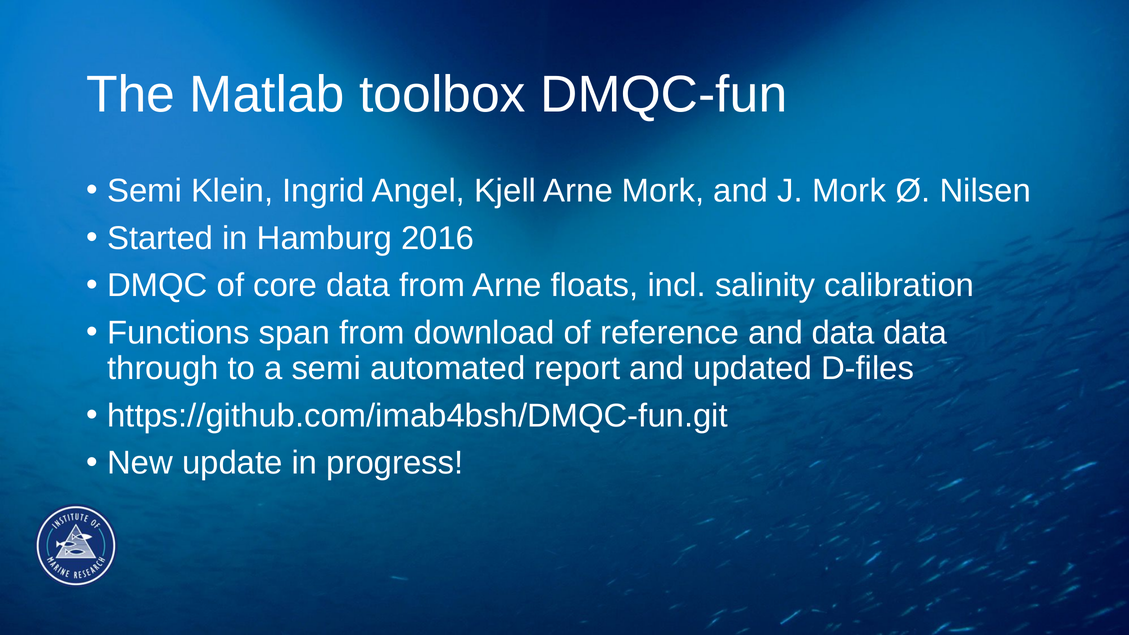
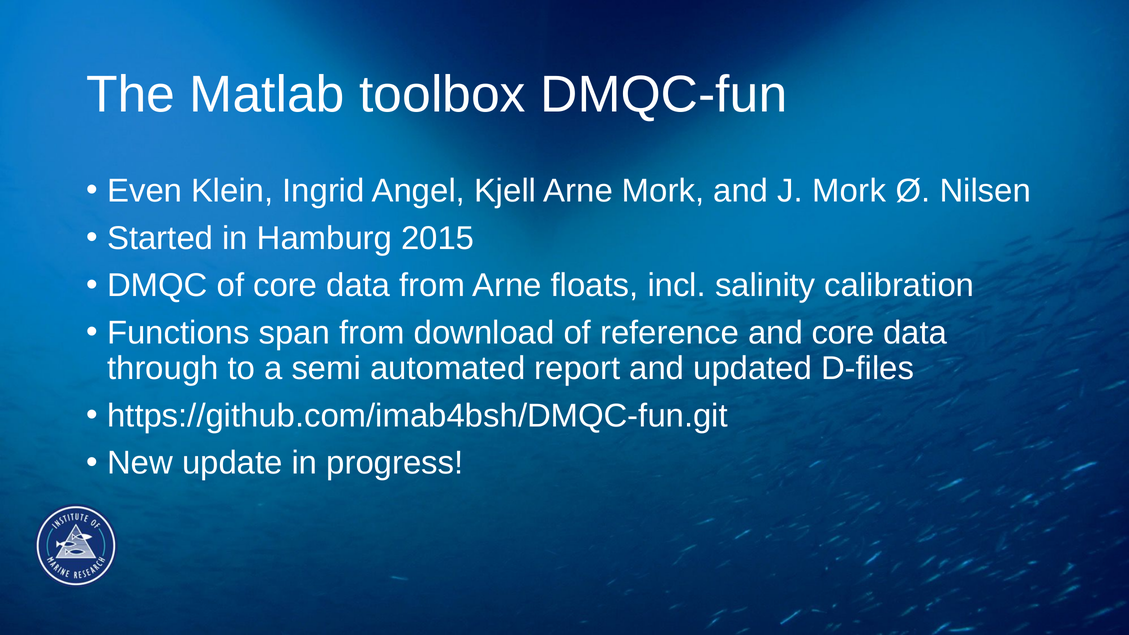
Semi: Semi -> Even (145, 191)
2016: 2016 -> 2015 (438, 238)
and data: data -> core (843, 333)
